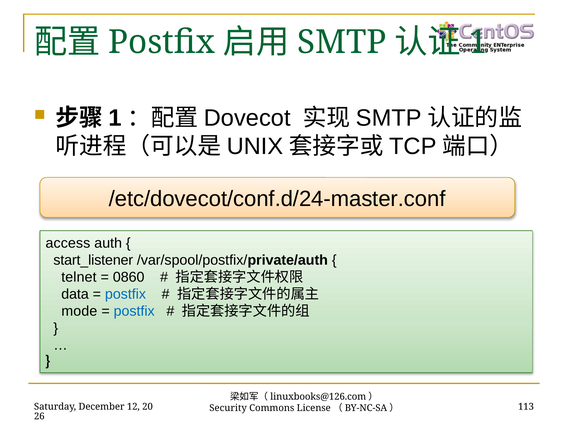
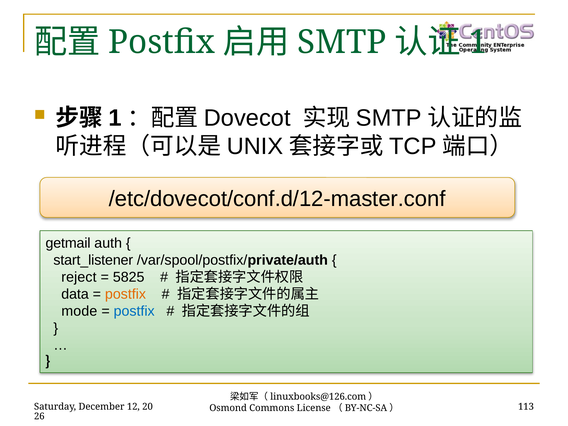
/etc/dovecot/conf.d/24-master.conf: /etc/dovecot/conf.d/24-master.conf -> /etc/dovecot/conf.d/12-master.conf (277, 199)
access: access -> getmail (68, 243)
telnet: telnet -> reject (79, 277)
0860: 0860 -> 5825 (129, 277)
postfix colour: blue -> orange (125, 294)
Security: Security -> Osmond (228, 408)
